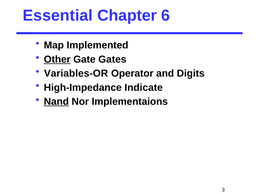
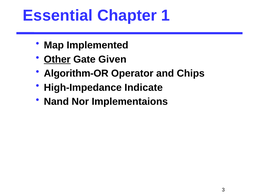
6: 6 -> 1 (165, 15)
Gates: Gates -> Given (112, 59)
Variables-OR: Variables-OR -> Algorithm-OR (76, 73)
Digits: Digits -> Chips (191, 73)
Nand underline: present -> none (56, 101)
